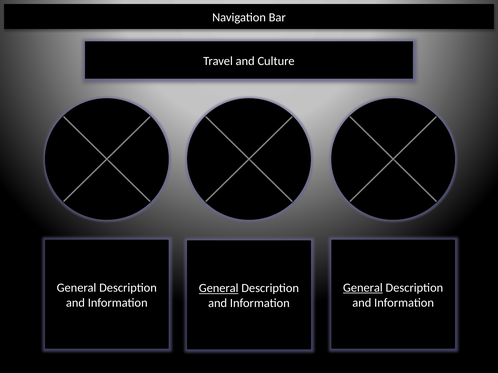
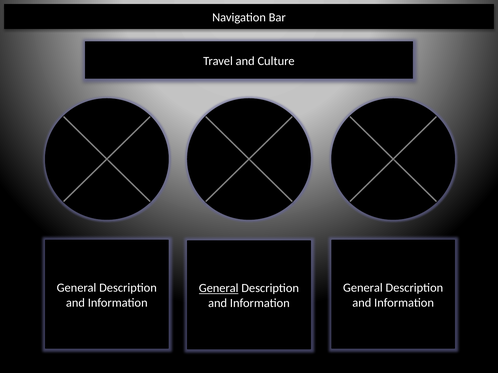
General underline: present -> none (363, 288)
